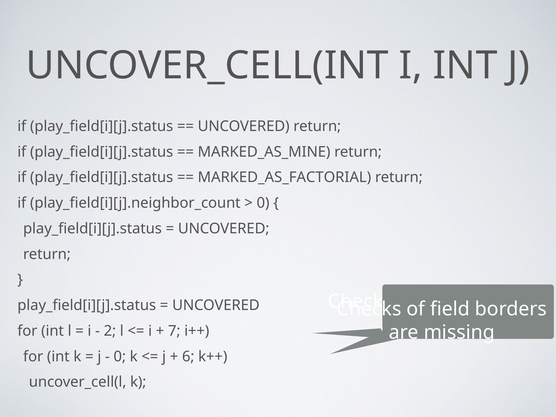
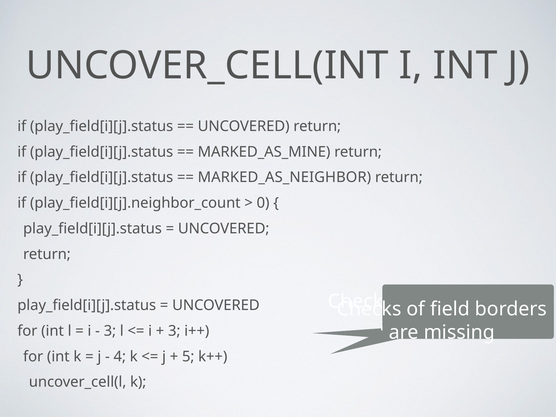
MARKED_AS_FACTORIAL: MARKED_AS_FACTORIAL -> MARKED_AS_NEIGHBOR (284, 177)
2: 2 -> 3 (110, 331)
7: 7 -> 3 (174, 331)
0: 0 -> 4 (120, 356)
6: 6 -> 5 (188, 356)
